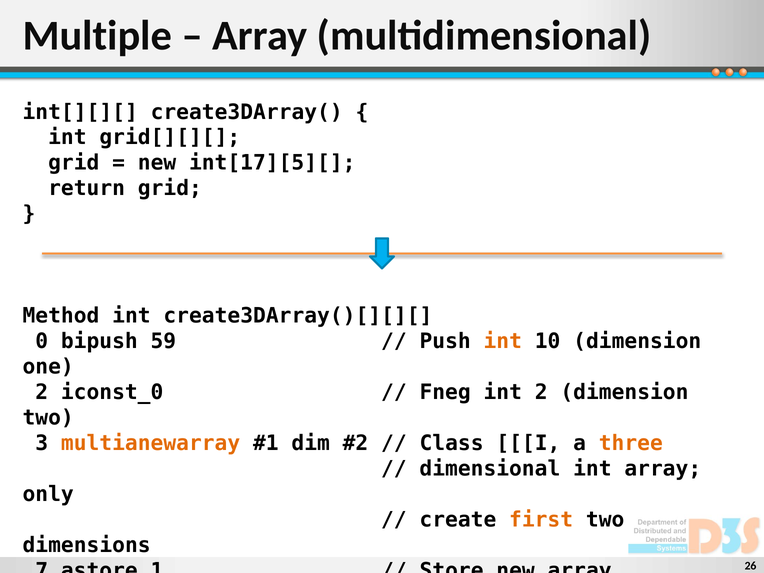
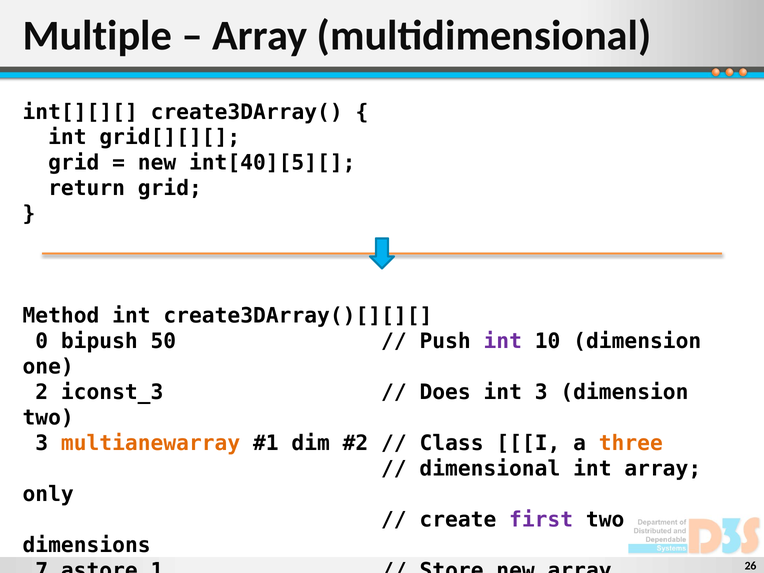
int[17][5][: int[17][5][ -> int[40][5][ (272, 163)
59: 59 -> 50 (163, 341)
int colour: orange -> purple (503, 341)
iconst_0: iconst_0 -> iconst_3 (112, 392)
Fneg: Fneg -> Does (445, 392)
int 2: 2 -> 3 (541, 392)
first colour: orange -> purple (541, 520)
